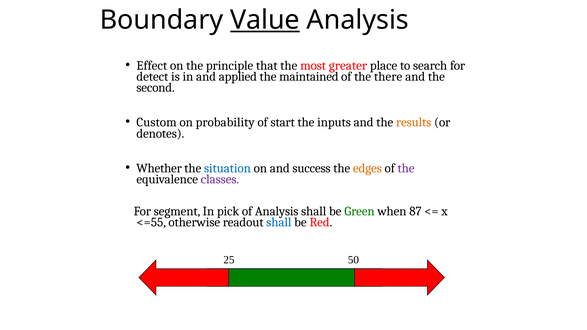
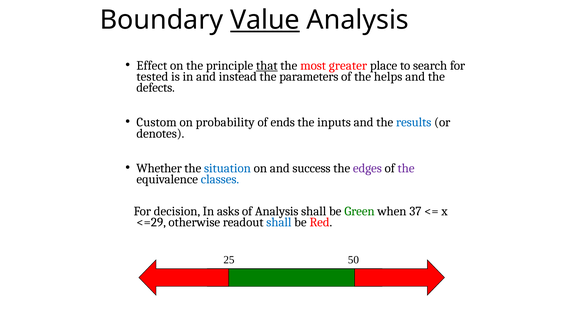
that underline: none -> present (267, 66)
detect: detect -> tested (152, 77)
applied: applied -> instead (238, 77)
maintained: maintained -> parameters (309, 77)
there: there -> helps (388, 77)
second: second -> defects (156, 88)
start: start -> ends (283, 122)
results colour: orange -> blue (414, 122)
edges colour: orange -> purple (367, 168)
classes colour: purple -> blue (220, 179)
segment: segment -> decision (177, 211)
pick: pick -> asks (228, 211)
87: 87 -> 37 (415, 211)
<=55: <=55 -> <=29 (151, 222)
